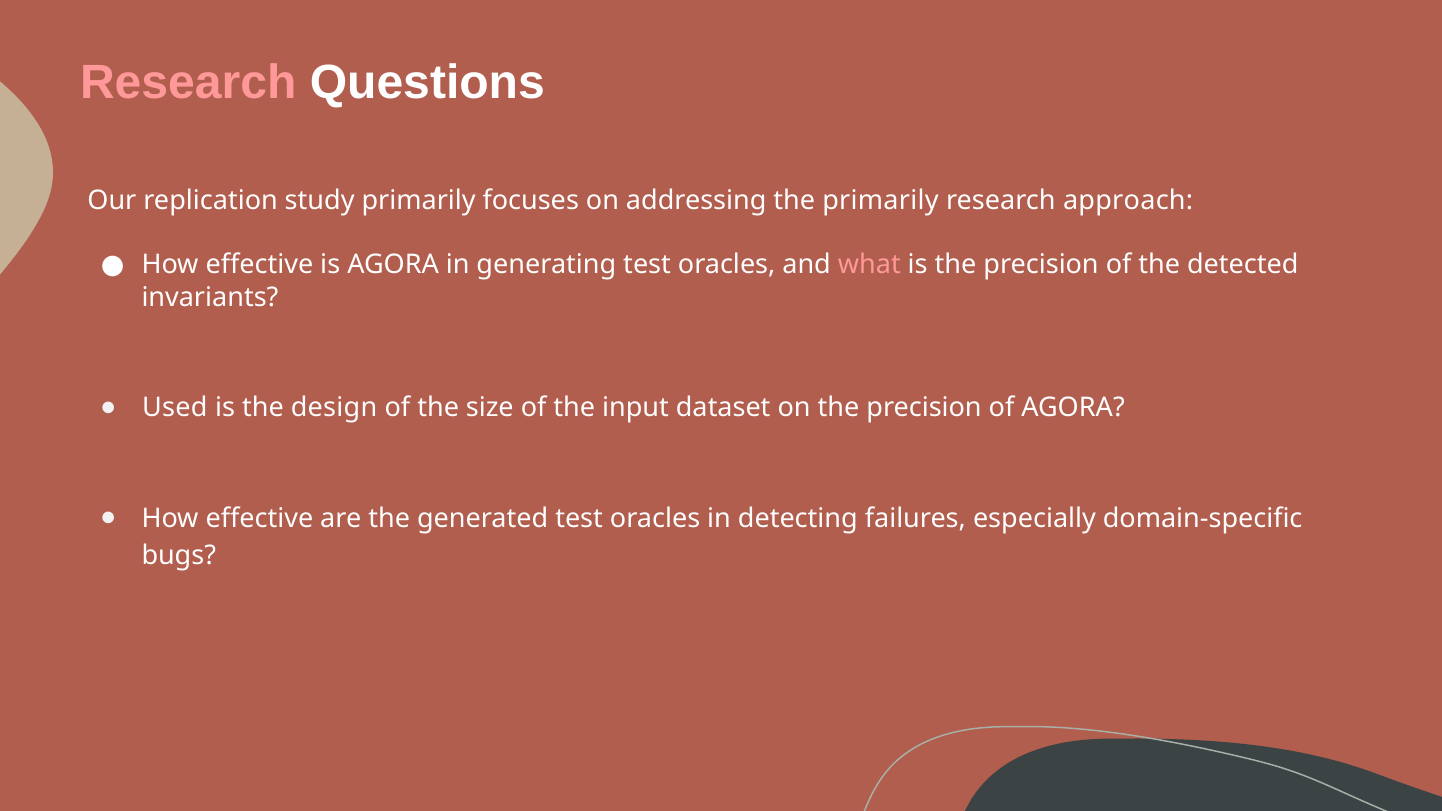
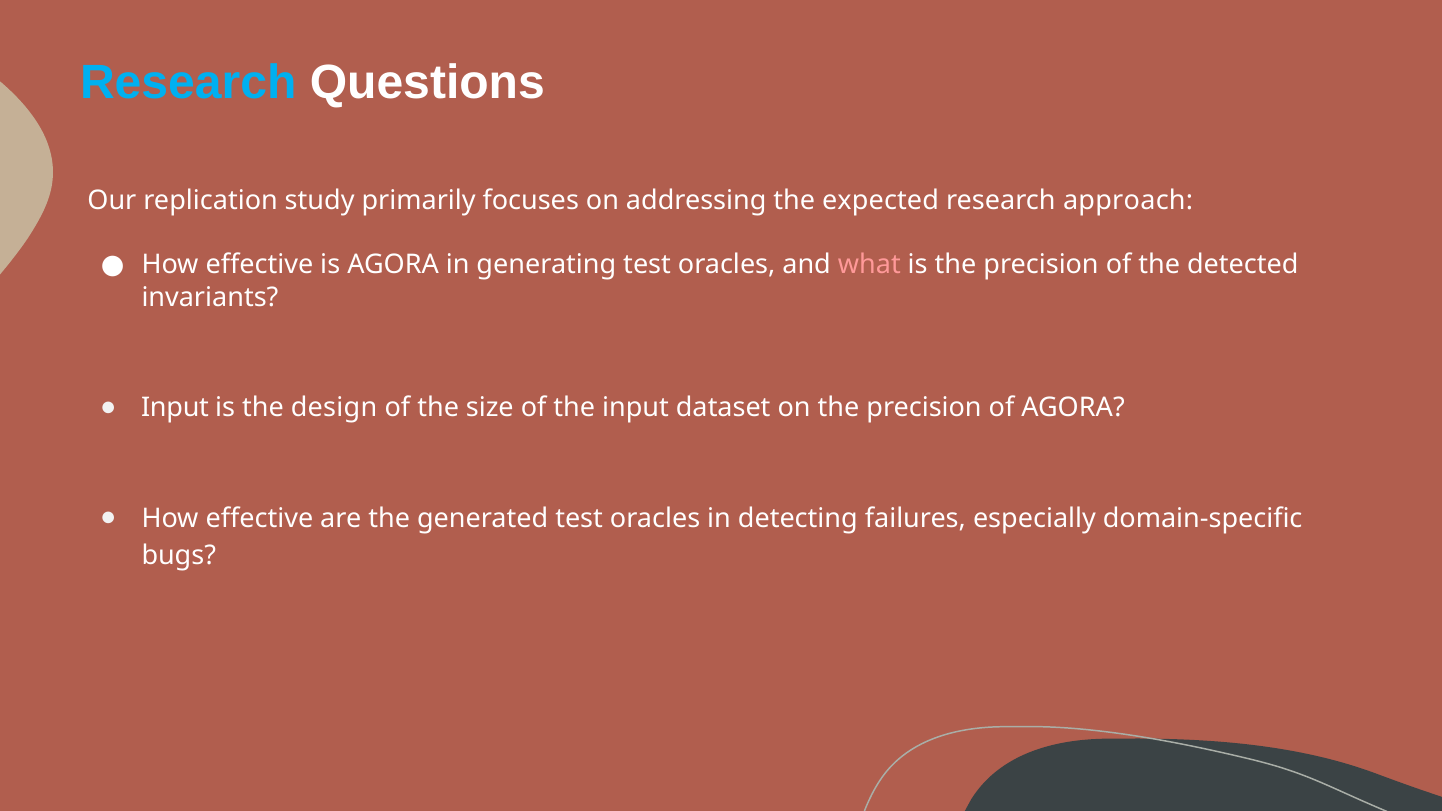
Research colour: pink -> light blue (188, 83)
the primarily: primarily -> expected (881, 200)
Used: Used -> Input (175, 408)
